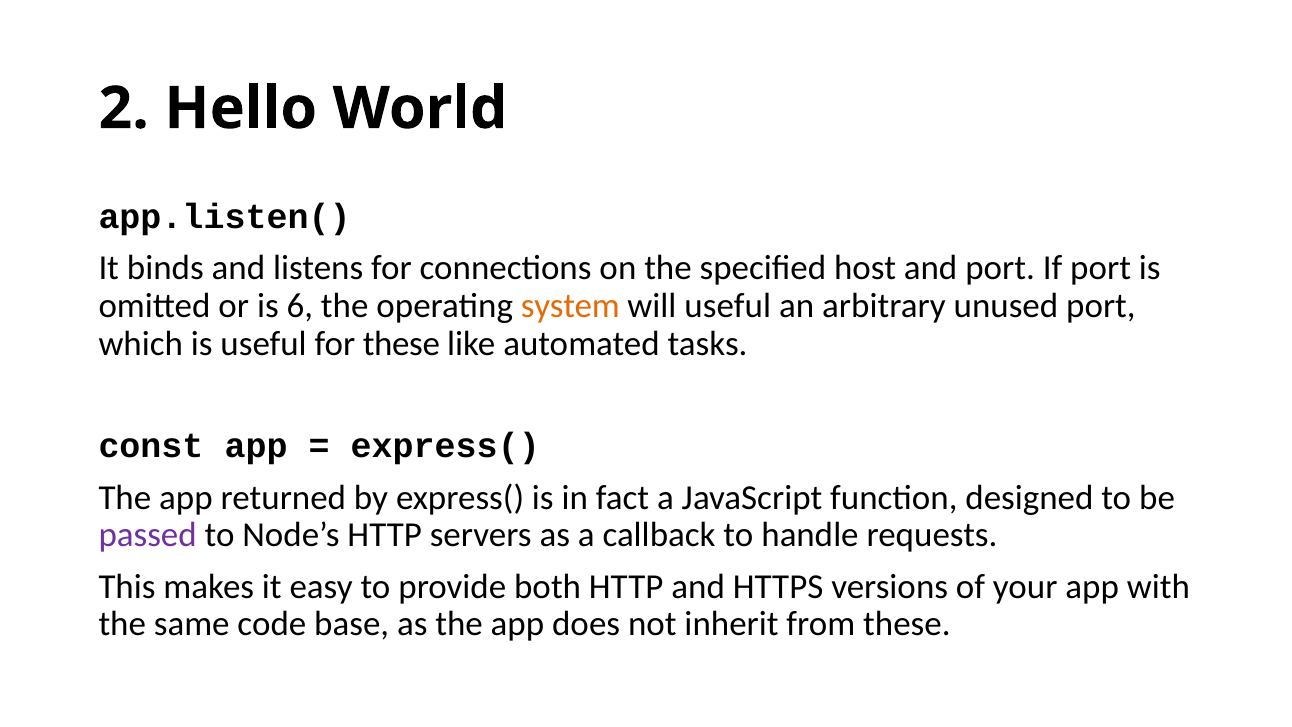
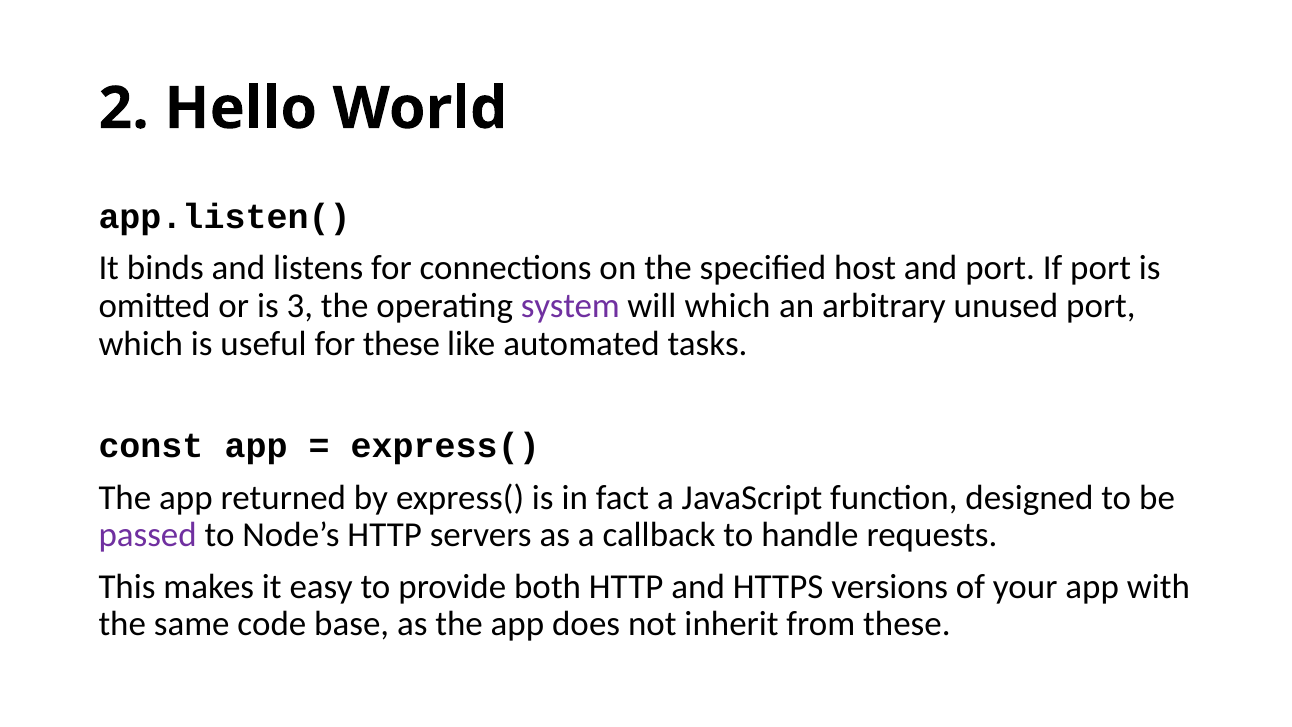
6: 6 -> 3 (300, 306)
system colour: orange -> purple (570, 306)
will useful: useful -> which (728, 306)
